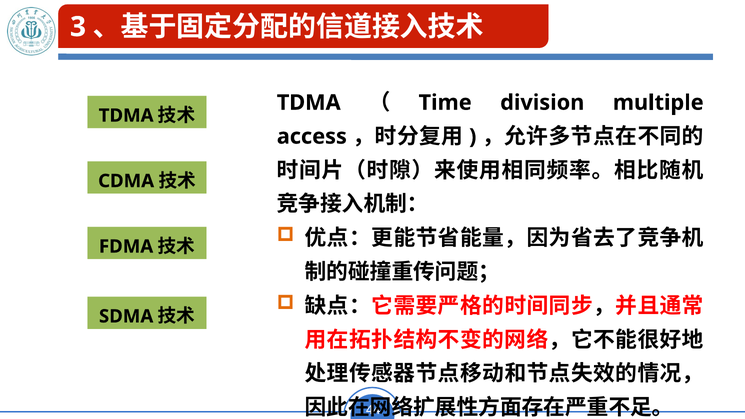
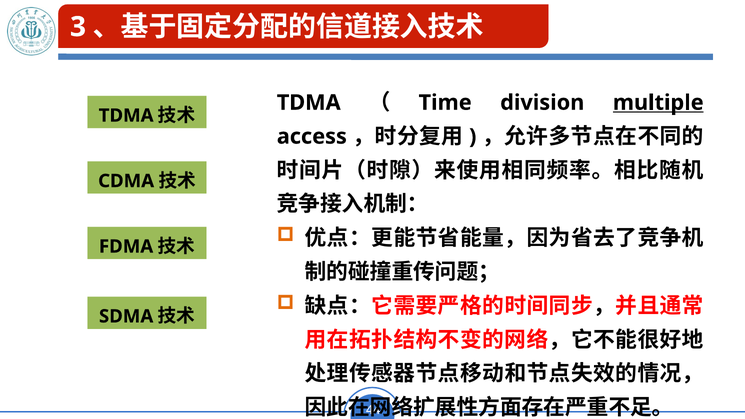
multiple underline: none -> present (658, 103)
